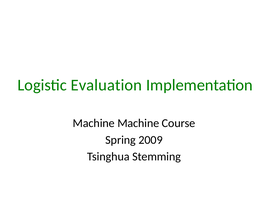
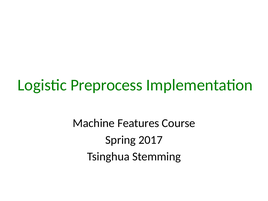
Evaluation: Evaluation -> Preprocess (106, 85)
Machine Machine: Machine -> Features (138, 123)
2009: 2009 -> 2017 (151, 140)
